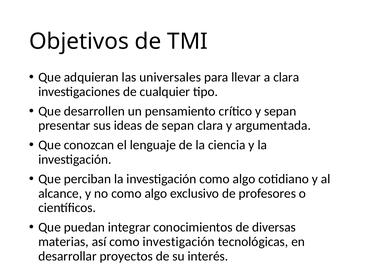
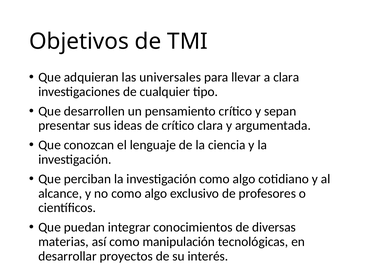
de sepan: sepan -> crítico (178, 125)
como investigación: investigación -> manipulación (179, 242)
